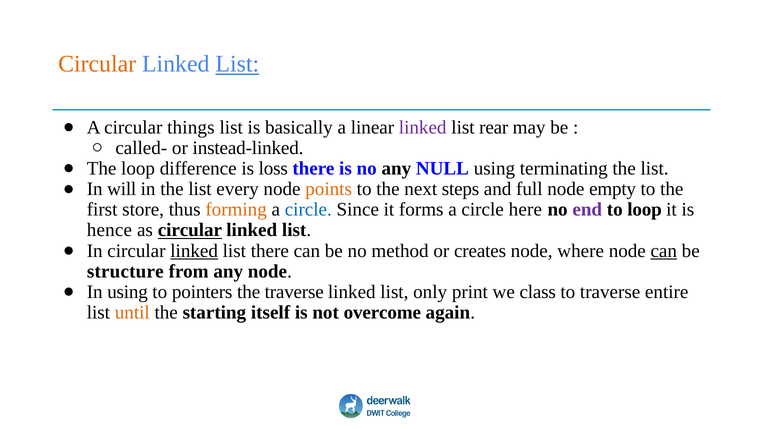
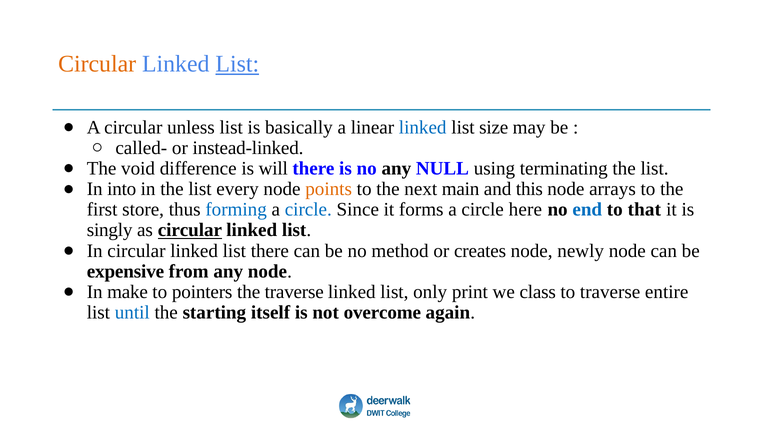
things: things -> unless (191, 127)
linked colour: purple -> blue (423, 127)
rear: rear -> size (494, 127)
The loop: loop -> void (138, 168)
loss: loss -> will (273, 168)
will: will -> into (122, 189)
steps: steps -> main (461, 189)
full: full -> this (529, 189)
empty: empty -> arrays (612, 189)
forming colour: orange -> blue (236, 210)
end colour: purple -> blue (587, 210)
to loop: loop -> that (644, 210)
hence: hence -> singly (110, 230)
linked underline: present -> none (194, 251)
where: where -> newly (581, 251)
can underline: present -> none (664, 251)
structure: structure -> expensive (125, 271)
In using: using -> make (128, 292)
until colour: orange -> blue (132, 313)
